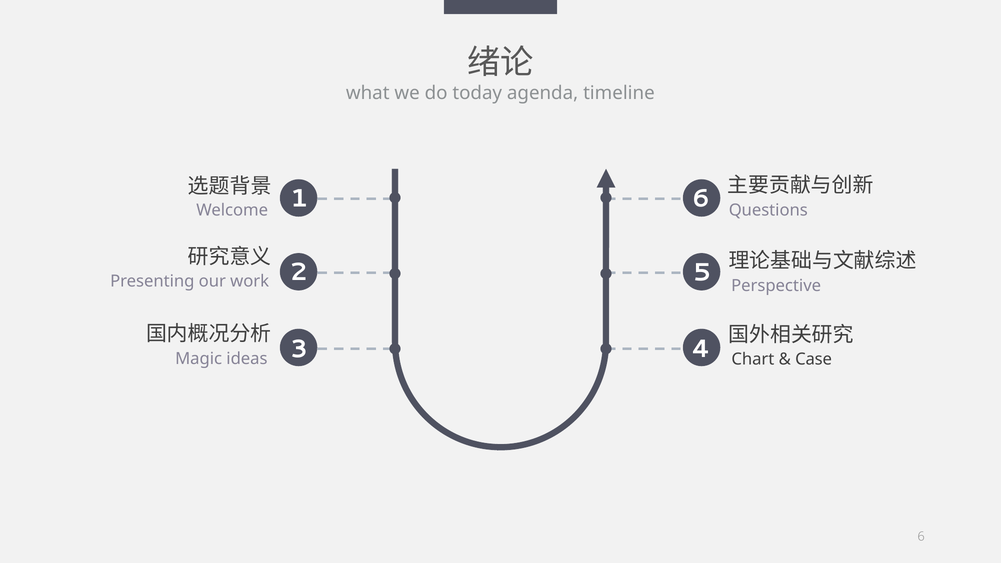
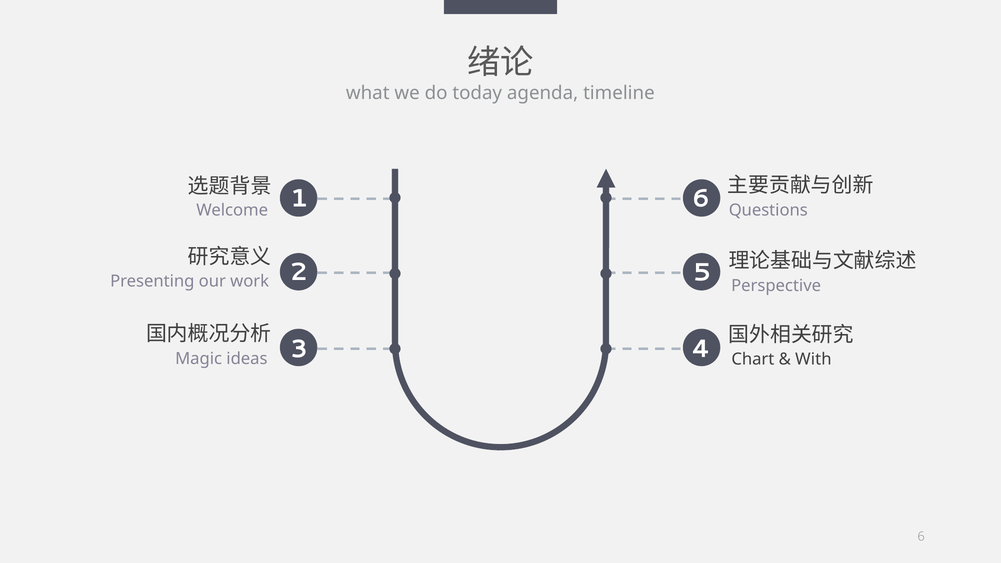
Case: Case -> With (813, 359)
